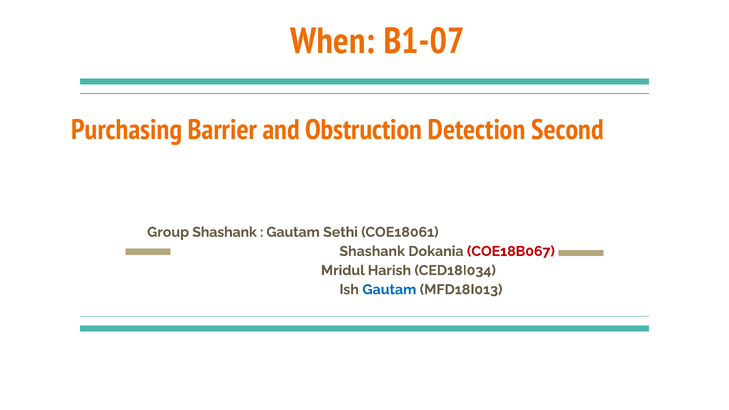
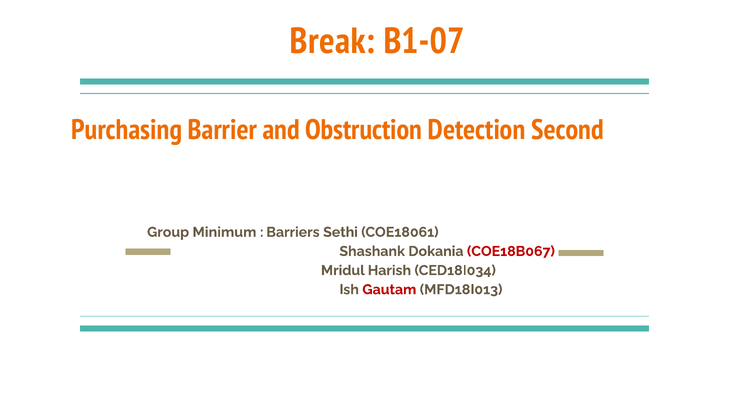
When: When -> Break (333, 41)
Group Shashank: Shashank -> Minimum (224, 232)
Gautam: Gautam -> Barriers (293, 232)
Gautam colour: blue -> red (389, 290)
